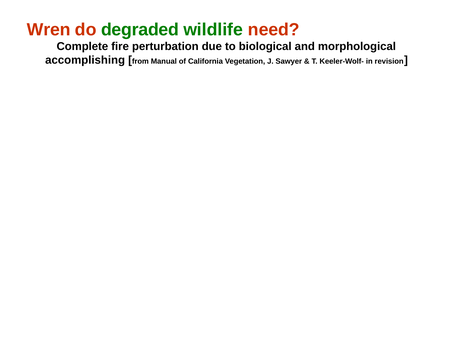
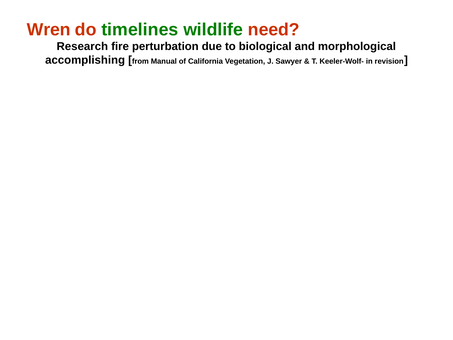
degraded: degraded -> timelines (140, 30)
Complete: Complete -> Research (82, 46)
